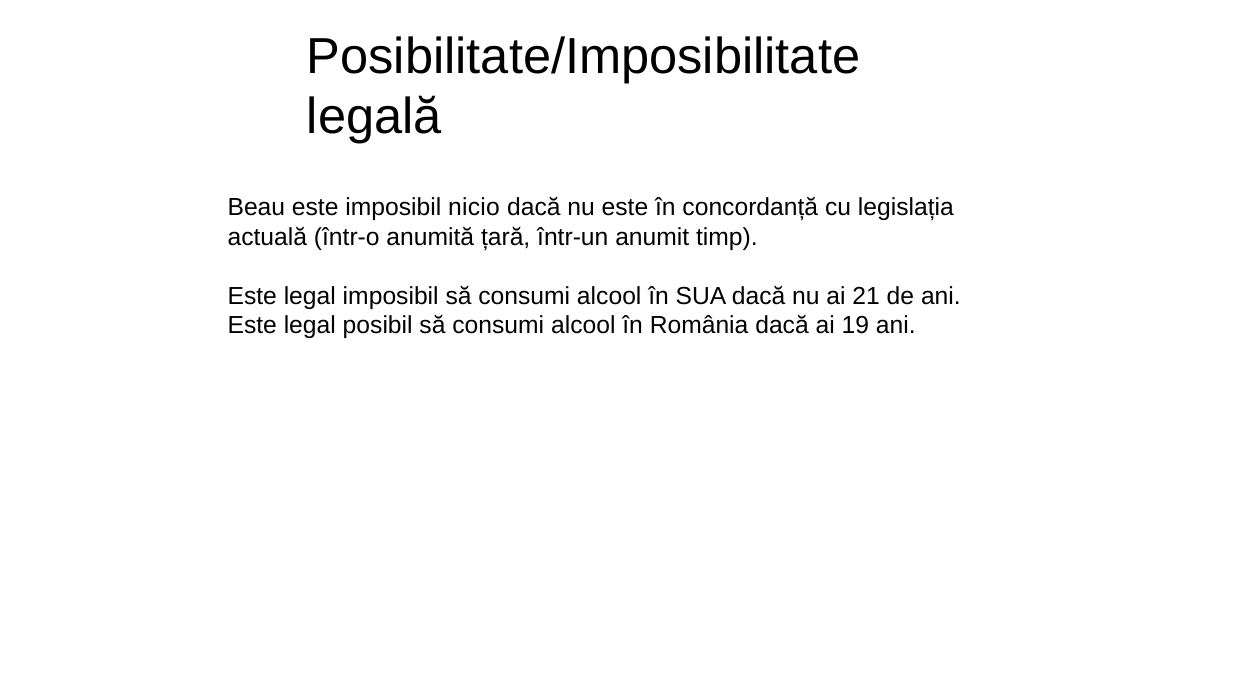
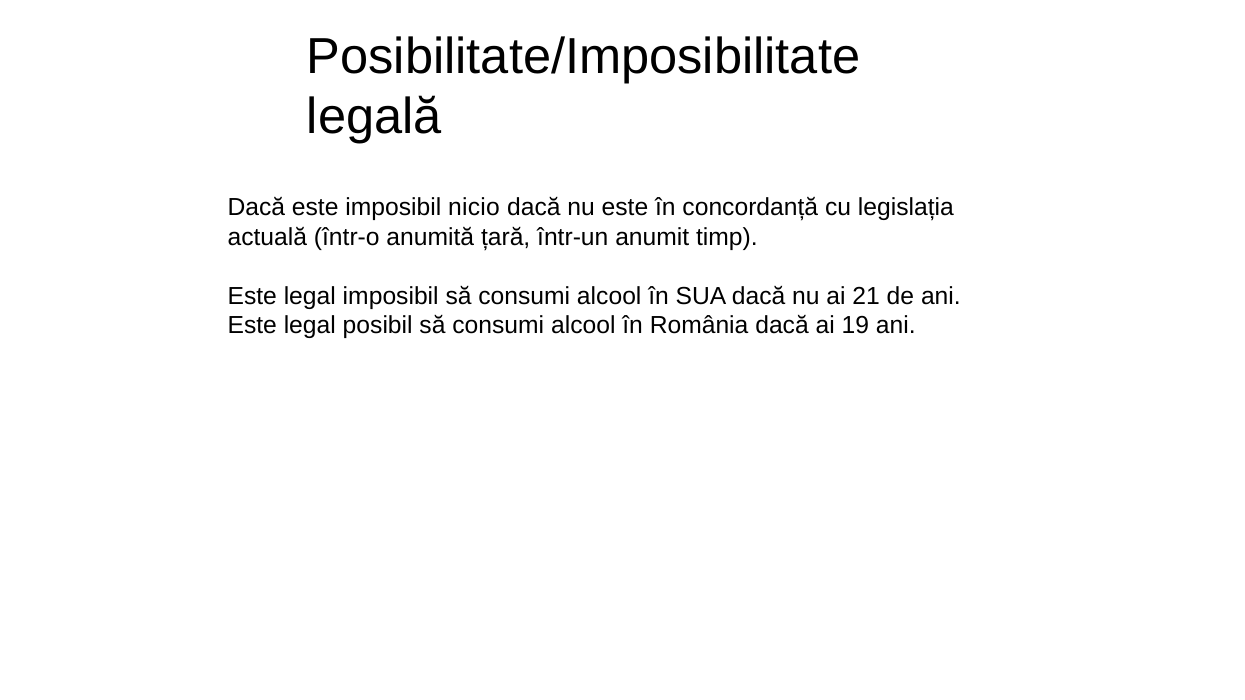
Beau: Beau -> Dacă (256, 207)
